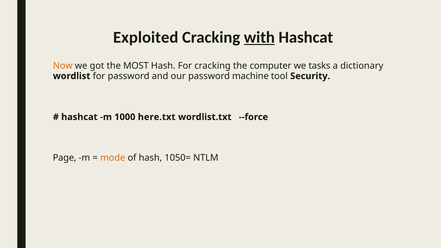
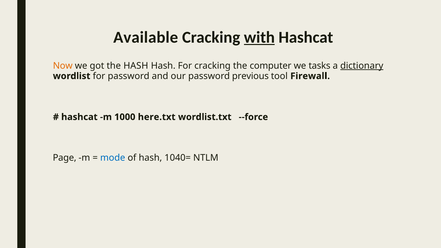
Exploited: Exploited -> Available (146, 38)
the MOST: MOST -> HASH (136, 66)
dictionary underline: none -> present (362, 66)
machine: machine -> previous (250, 76)
Security: Security -> Firewall (310, 76)
mode colour: orange -> blue (113, 158)
1050=: 1050= -> 1040= (178, 158)
